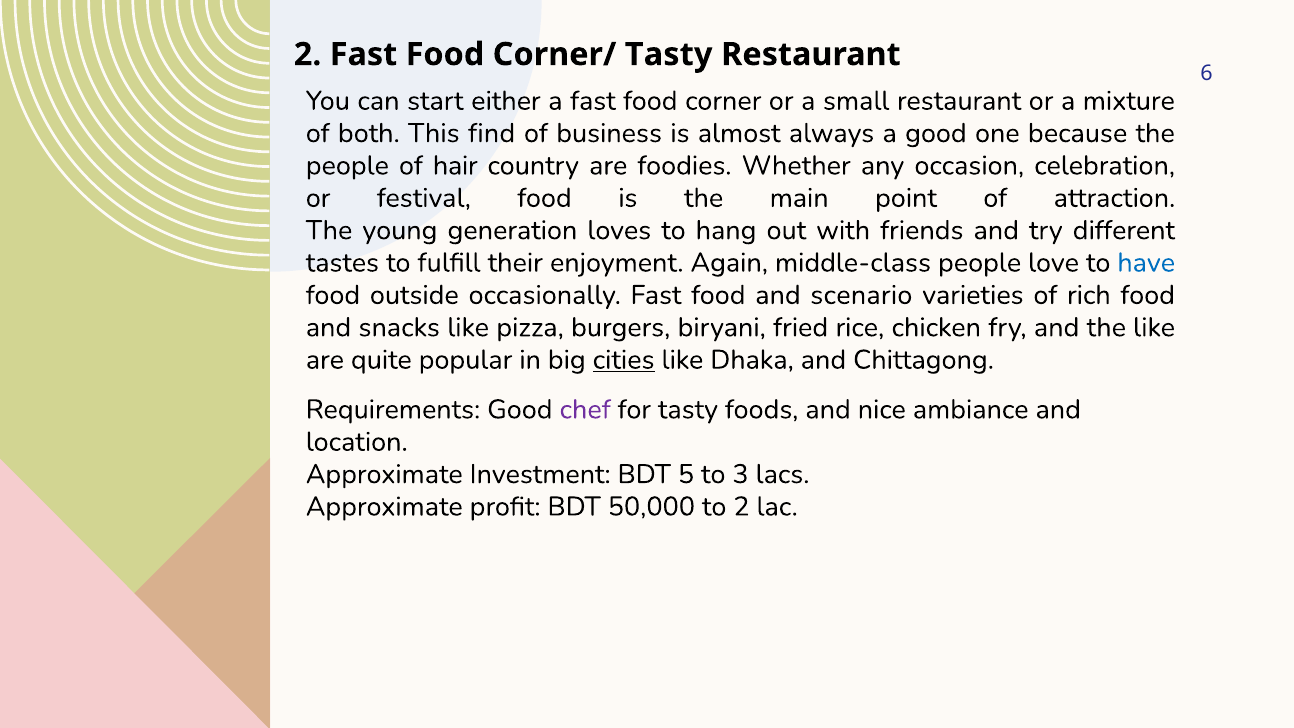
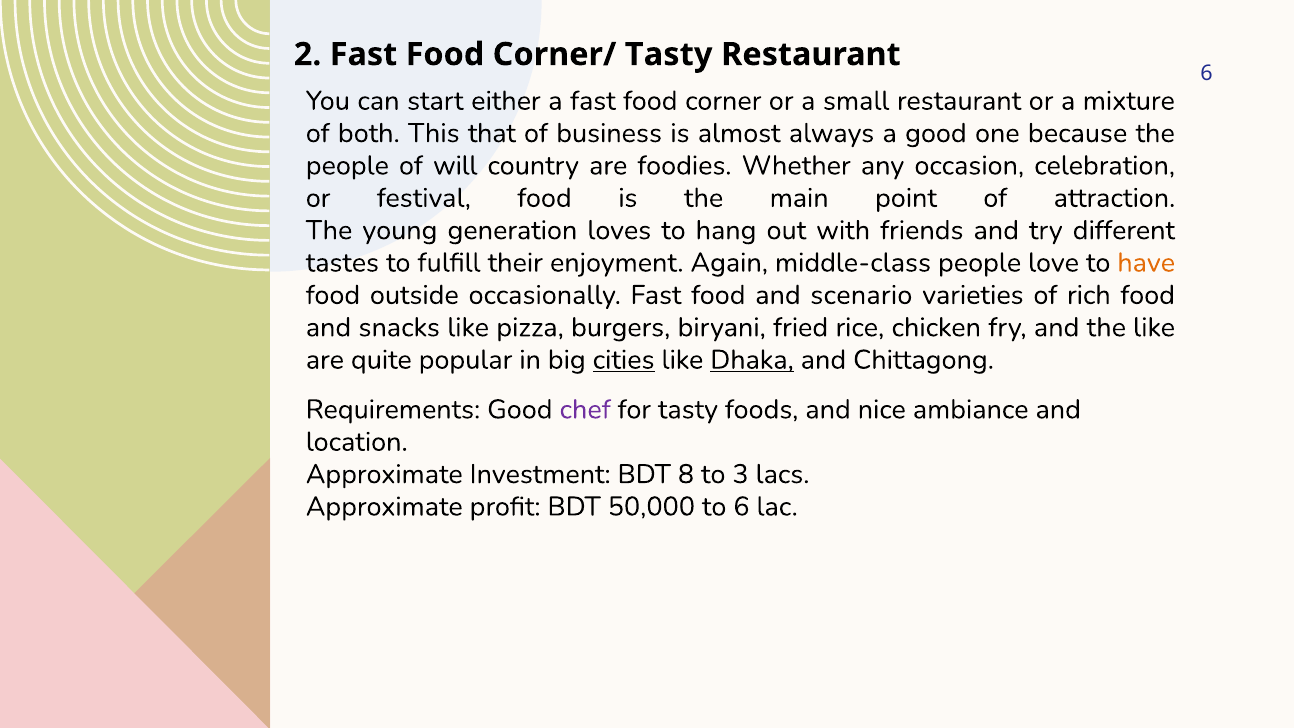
find: find -> that (492, 133)
hair: hair -> will (455, 166)
have colour: blue -> orange (1146, 263)
Dhaka underline: none -> present (752, 360)
5: 5 -> 8 (686, 474)
to 2: 2 -> 6 (741, 506)
